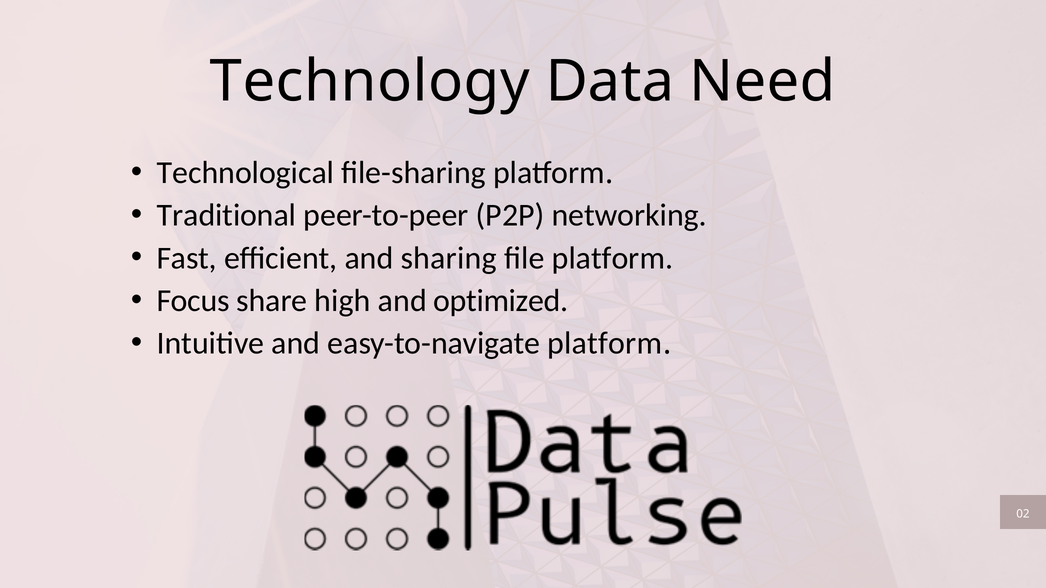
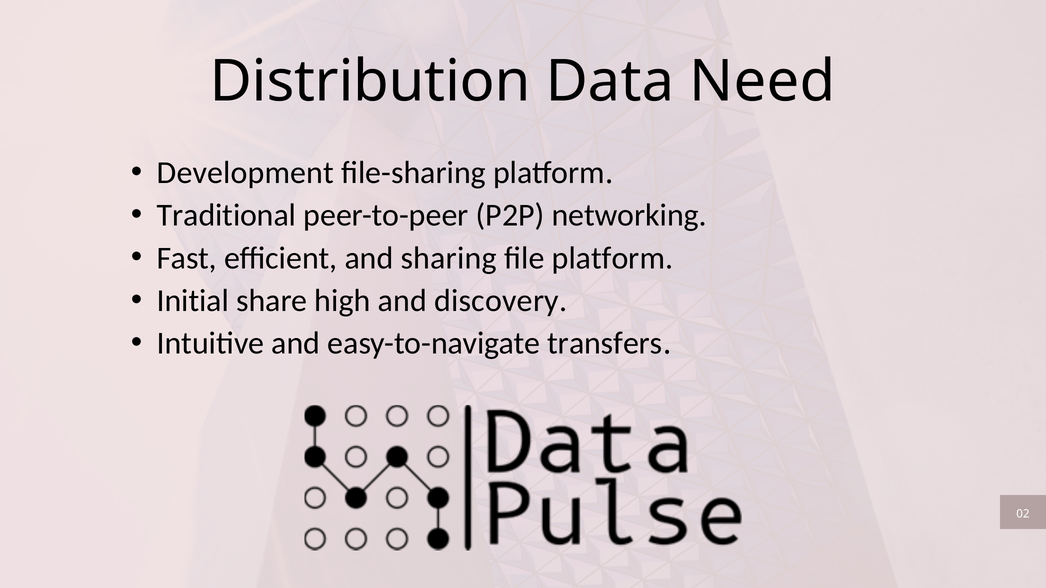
Technology: Technology -> Distribution (370, 82)
Technological: Technological -> Development (245, 173)
Focus: Focus -> Initial (193, 301)
optimized: optimized -> discovery (501, 301)
easy-to-navigate platform: platform -> transfers (605, 344)
